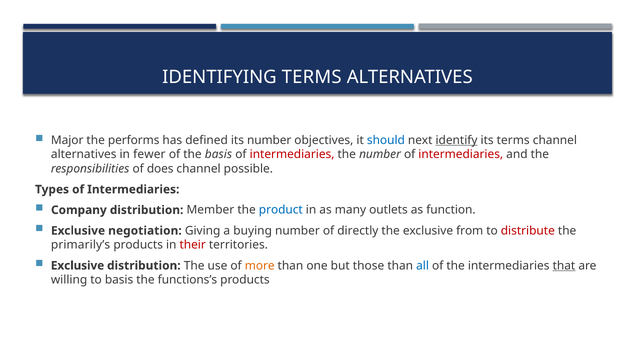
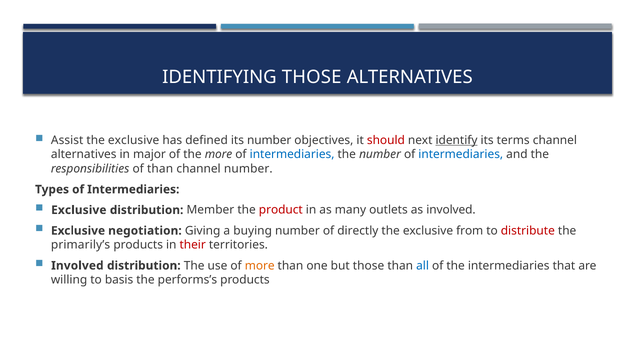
IDENTIFYING TERMS: TERMS -> THOSE (312, 77)
Major: Major -> Assist (67, 140)
performs: performs -> exclusive (134, 140)
should colour: blue -> red (386, 140)
fewer: fewer -> major (149, 155)
the basis: basis -> more (219, 155)
intermediaries colour: red -> blue (292, 155)
intermediaries colour: red -> blue (461, 155)
of does: does -> than (160, 169)
channel possible: possible -> number (248, 169)
Company: Company -> Exclusive (79, 210)
product colour: blue -> red (281, 210)
as function: function -> involved (451, 210)
Exclusive: Exclusive -> Involved (77, 266)
that underline: present -> none (564, 266)
functions’s: functions’s -> performs’s (187, 280)
